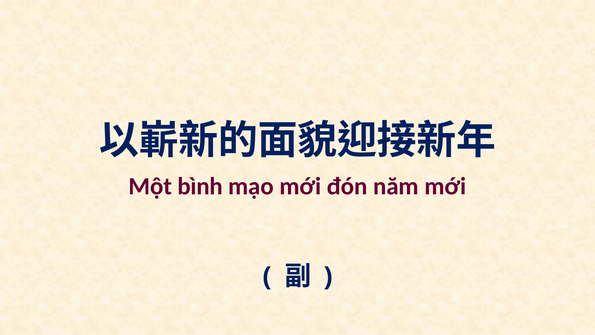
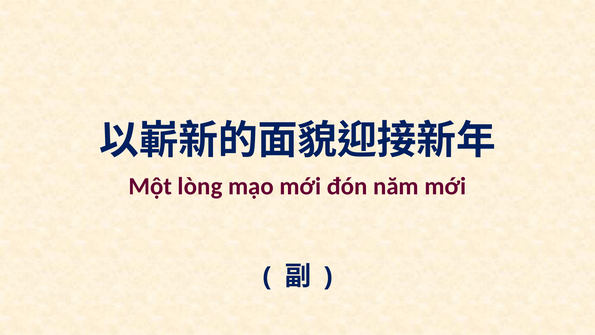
bình: bình -> lòng (200, 186)
